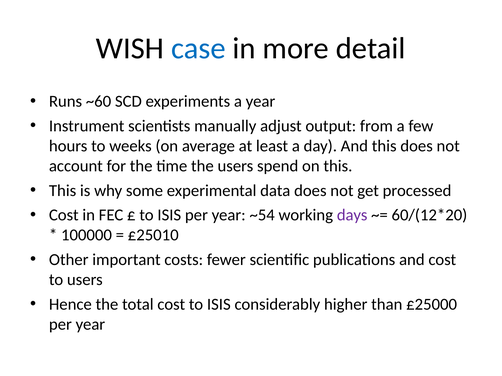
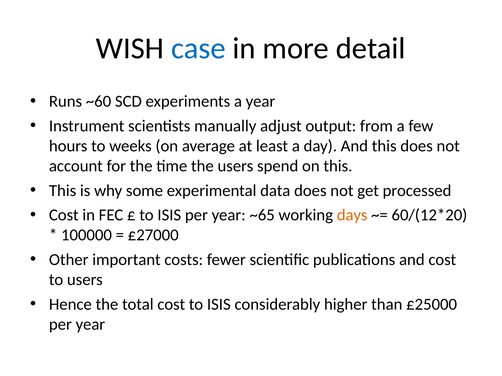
~54: ~54 -> ~65 (262, 215)
days colour: purple -> orange (352, 215)
£25010: £25010 -> £27000 (153, 235)
